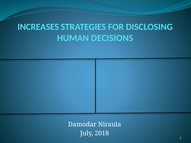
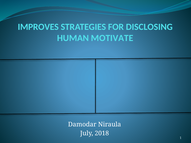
INCREASES: INCREASES -> IMPROVES (38, 27)
DECISIONS: DECISIONS -> MOTIVATE (112, 38)
